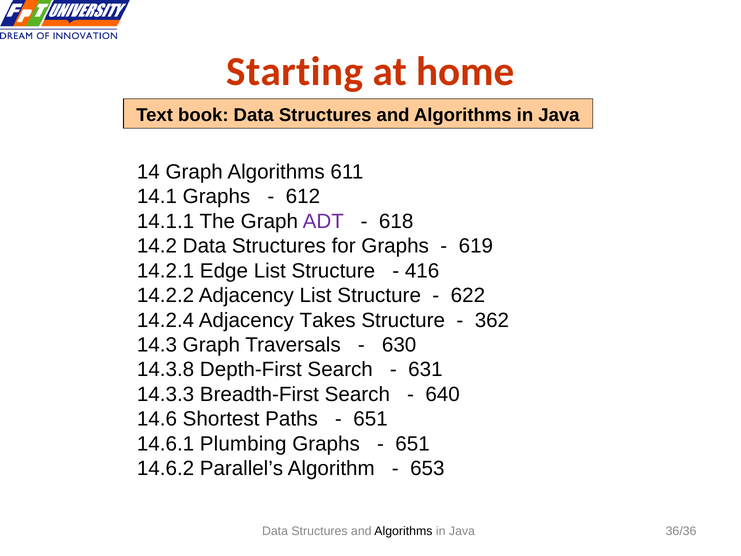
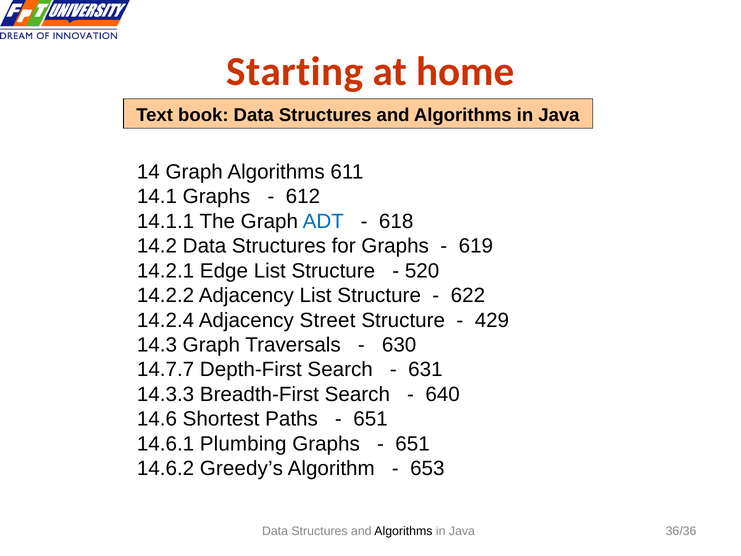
ADT colour: purple -> blue (323, 221)
416: 416 -> 520 (422, 271)
Takes: Takes -> Street (328, 320)
362: 362 -> 429 (492, 320)
14.3.8: 14.3.8 -> 14.7.7 (166, 370)
Parallel’s: Parallel’s -> Greedy’s (241, 468)
